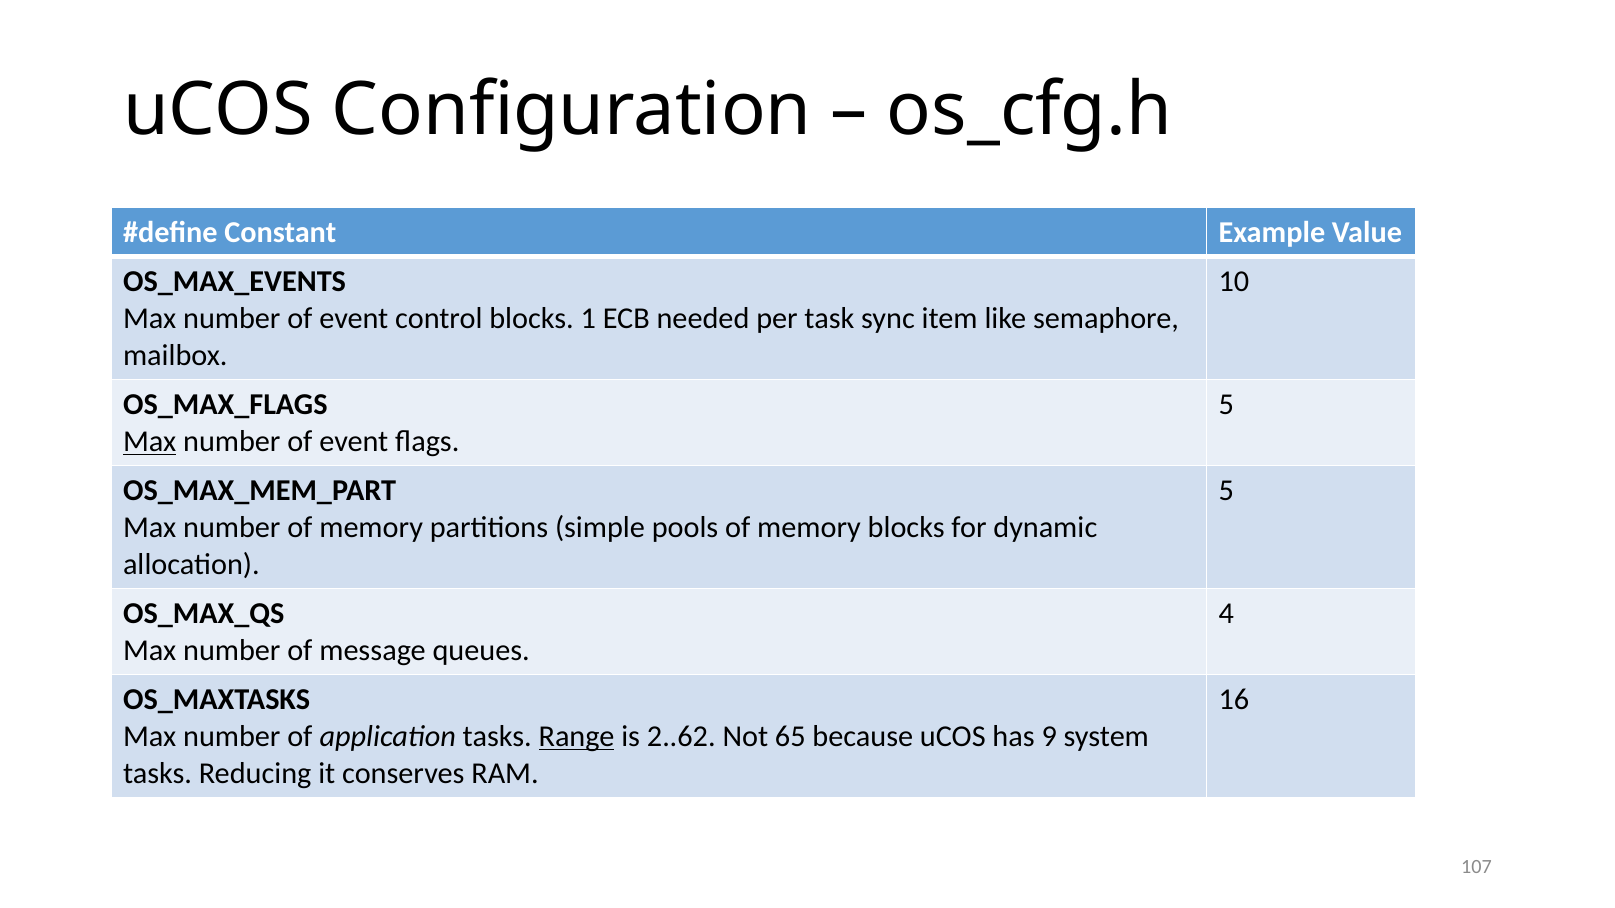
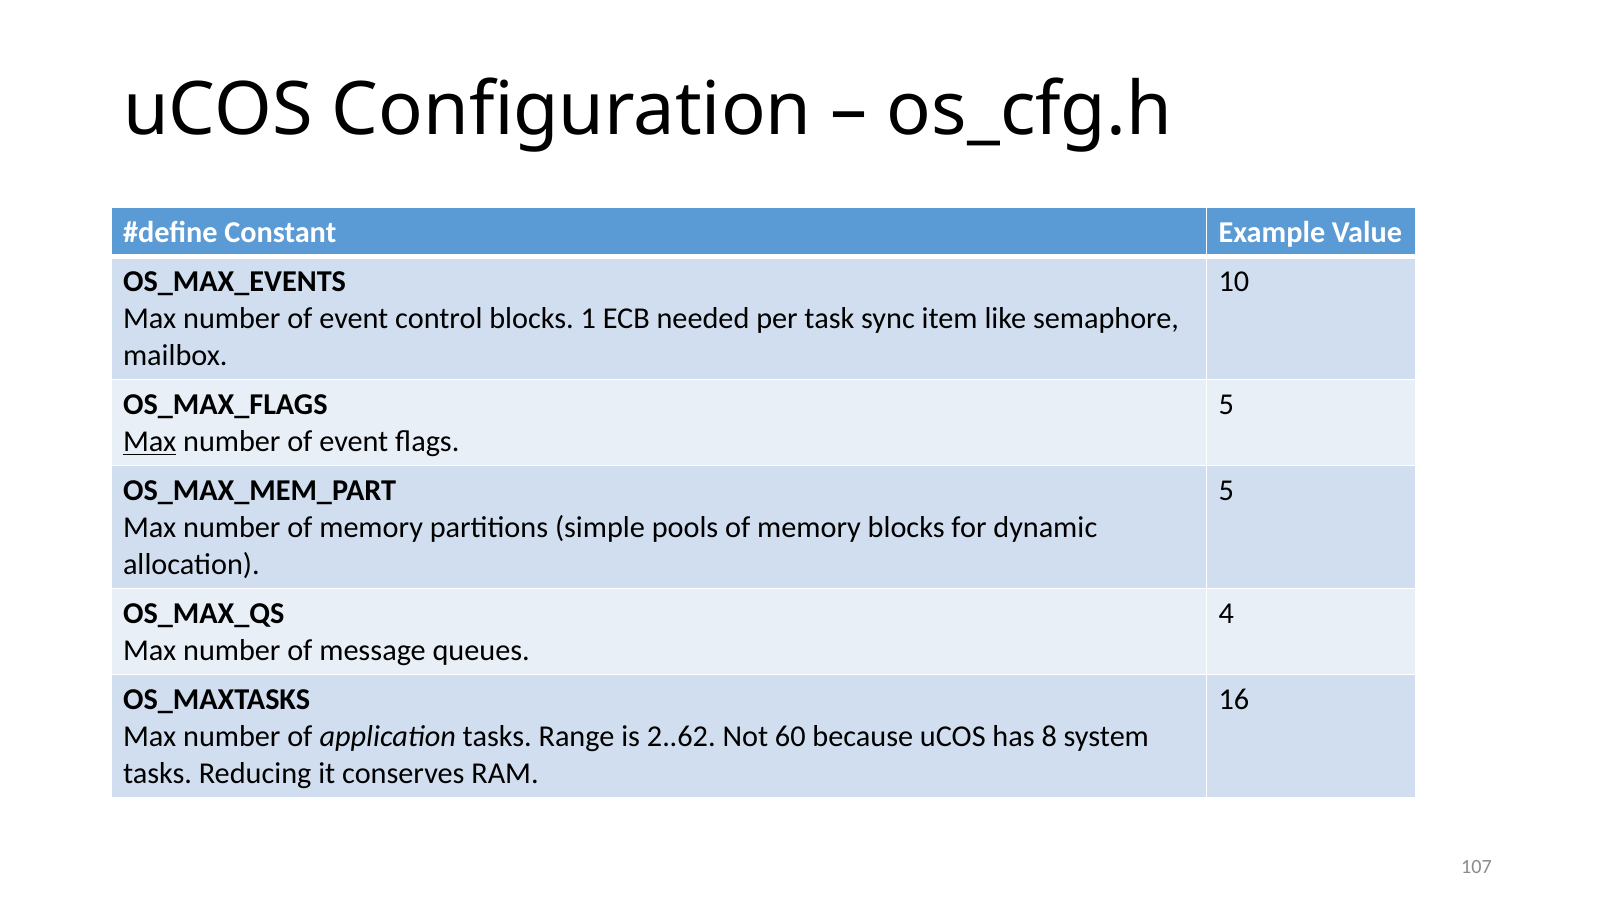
Range underline: present -> none (577, 737)
65: 65 -> 60 (790, 737)
9: 9 -> 8 (1049, 737)
